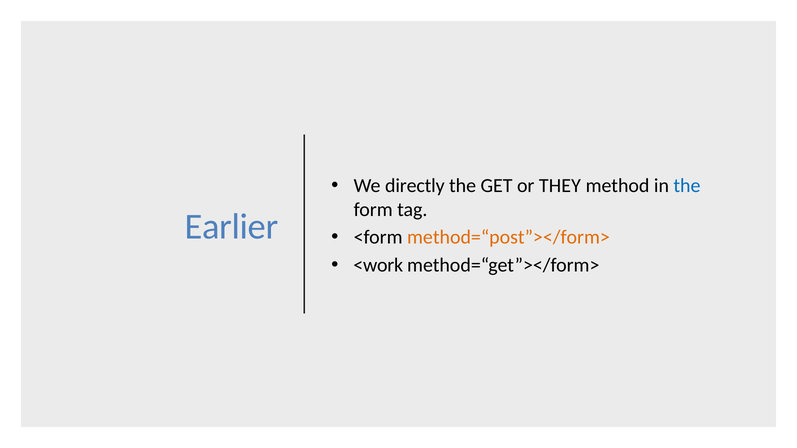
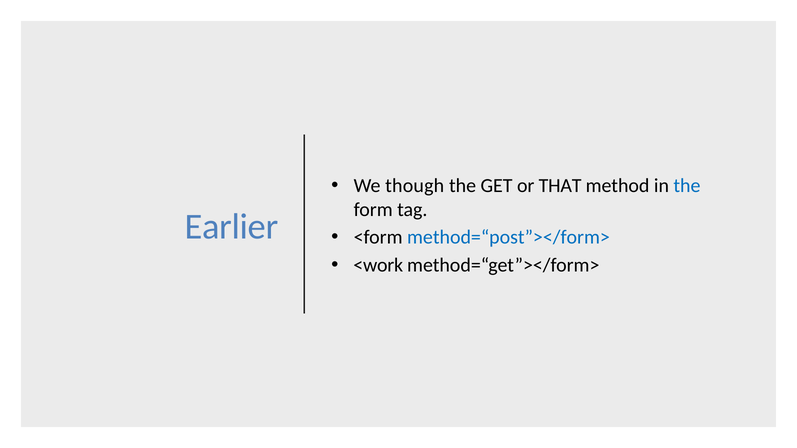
directly: directly -> though (415, 186)
THEY: THEY -> THAT (560, 186)
method=“post”></form> colour: orange -> blue (508, 237)
